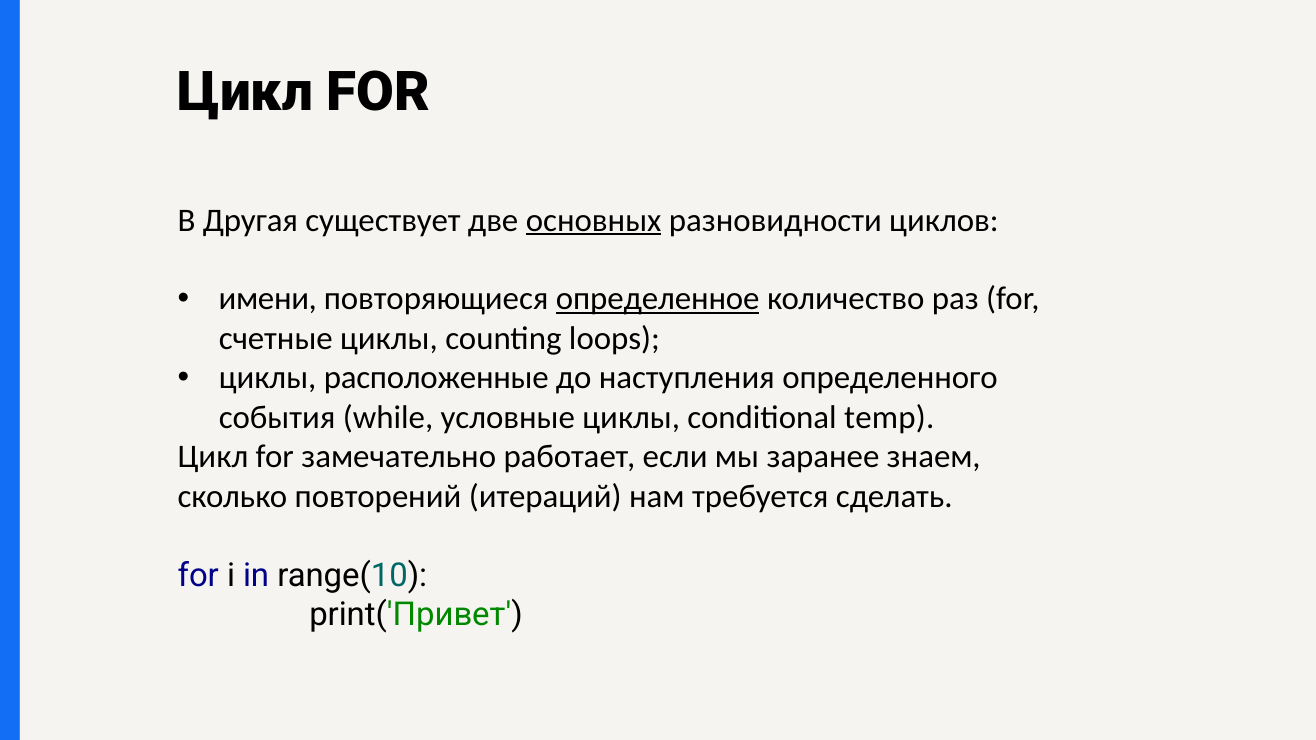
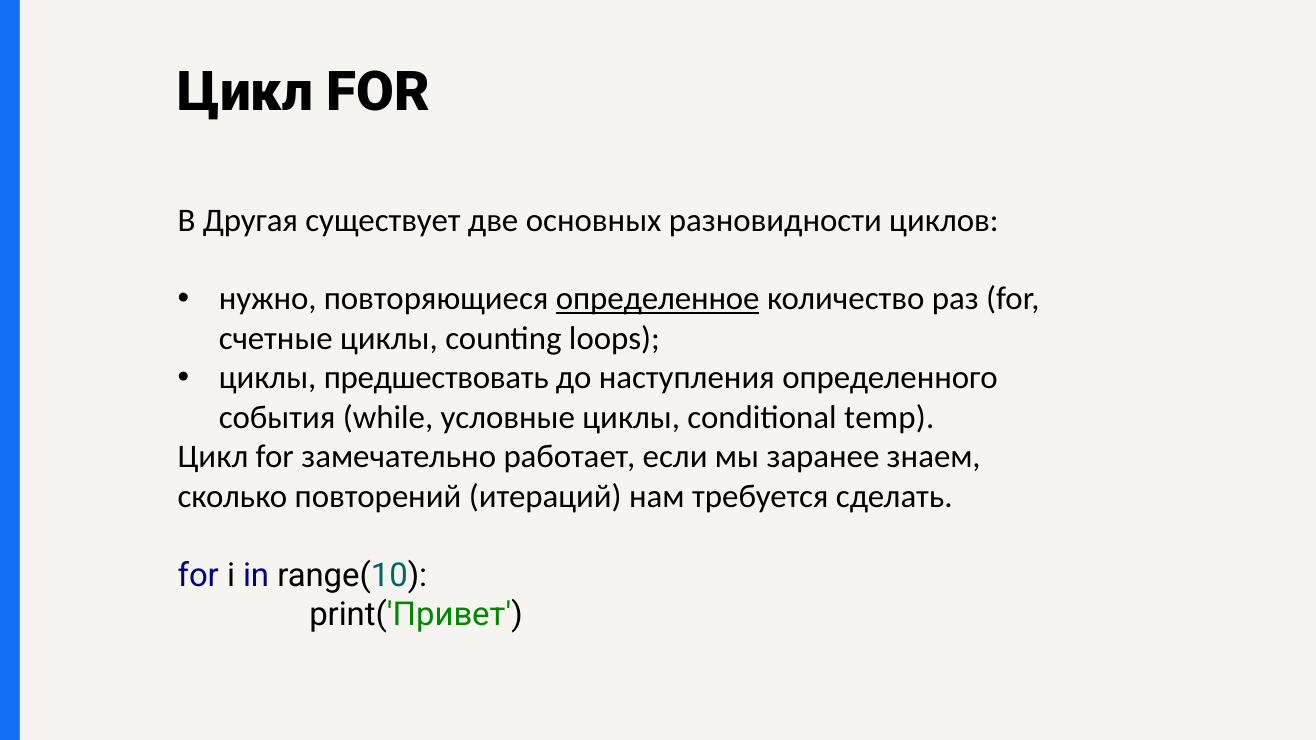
основных underline: present -> none (594, 220)
имени: имени -> нужно (268, 299)
расположенные: расположенные -> предшествовать (436, 378)
